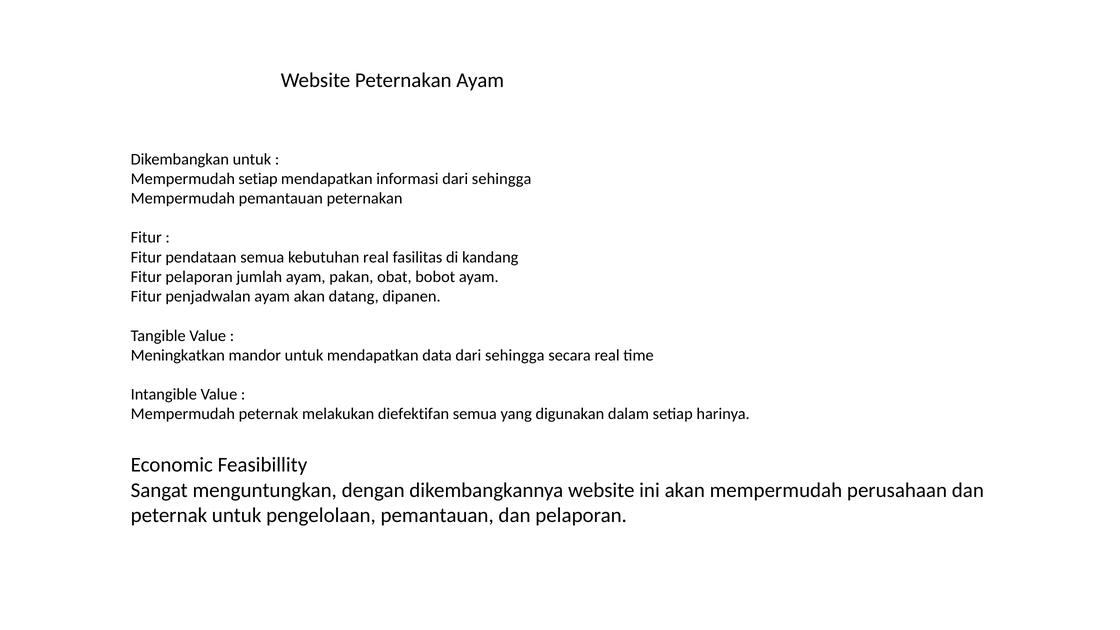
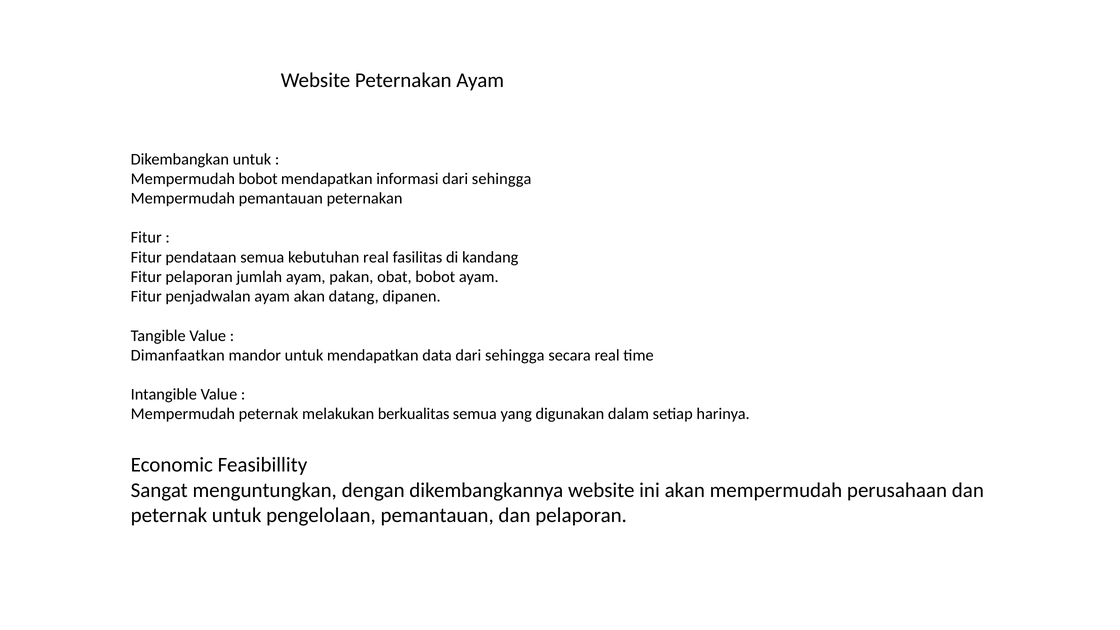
Mempermudah setiap: setiap -> bobot (258, 179)
Meningkatkan: Meningkatkan -> Dimanfaatkan (178, 355)
diefektifan: diefektifan -> berkualitas (414, 414)
